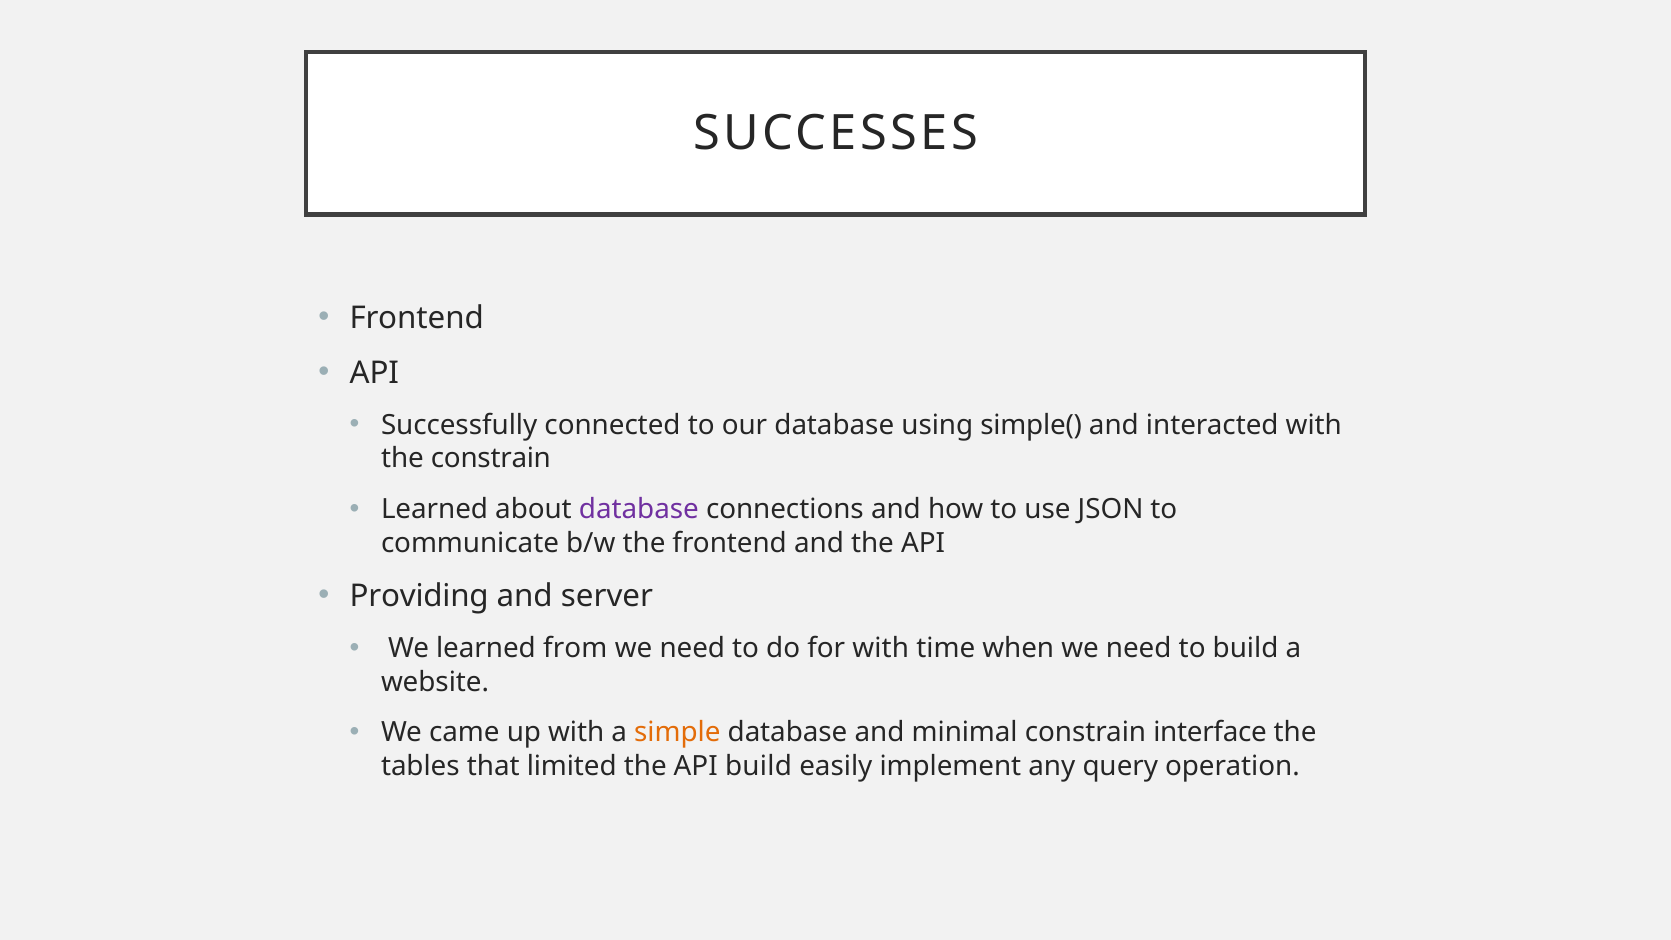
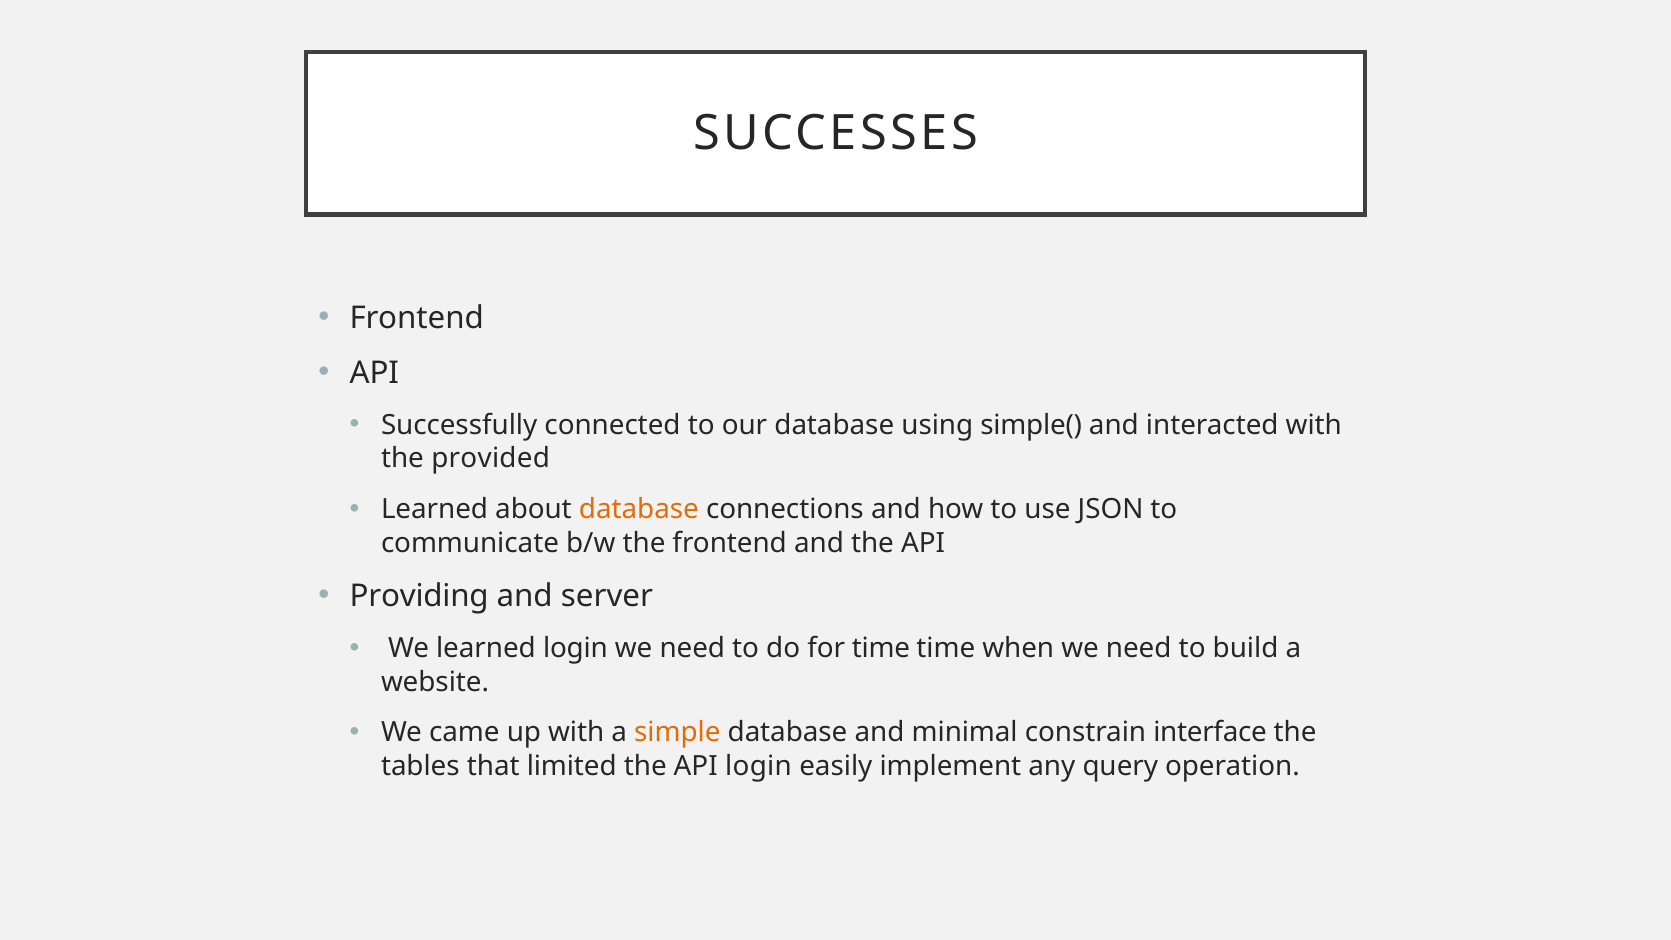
the constrain: constrain -> provided (491, 459)
database colour: purple -> orange (639, 509)
learned from: from -> login (575, 649)
for with: with -> time (881, 649)
API build: build -> login (758, 766)
